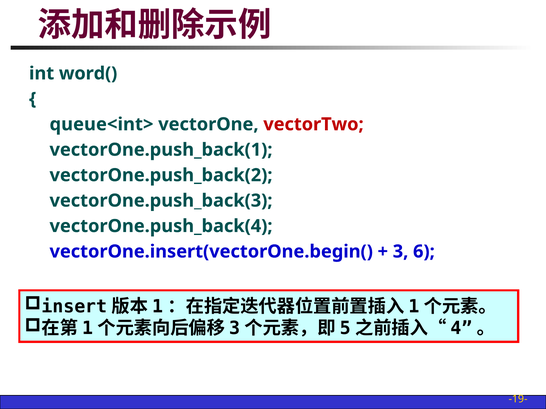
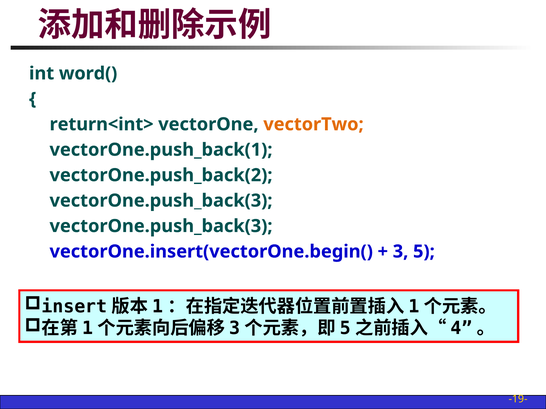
queue<int>: queue<int> -> return<int> (102, 124)
vectorTwo colour: red -> orange (313, 124)
vectorOne.push_back(4: vectorOne.push_back(4 -> vectorOne.push_back(3 (161, 226)
6: 6 -> 5 (424, 252)
